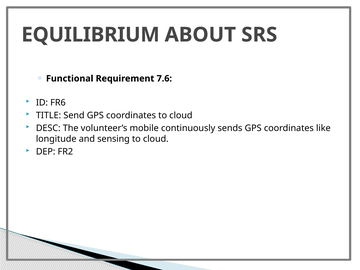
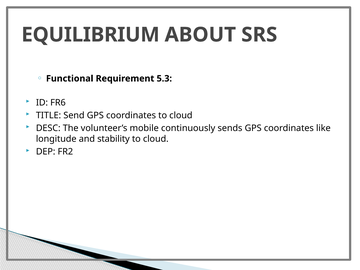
7.6: 7.6 -> 5.3 (164, 79)
sensing: sensing -> stability (113, 139)
